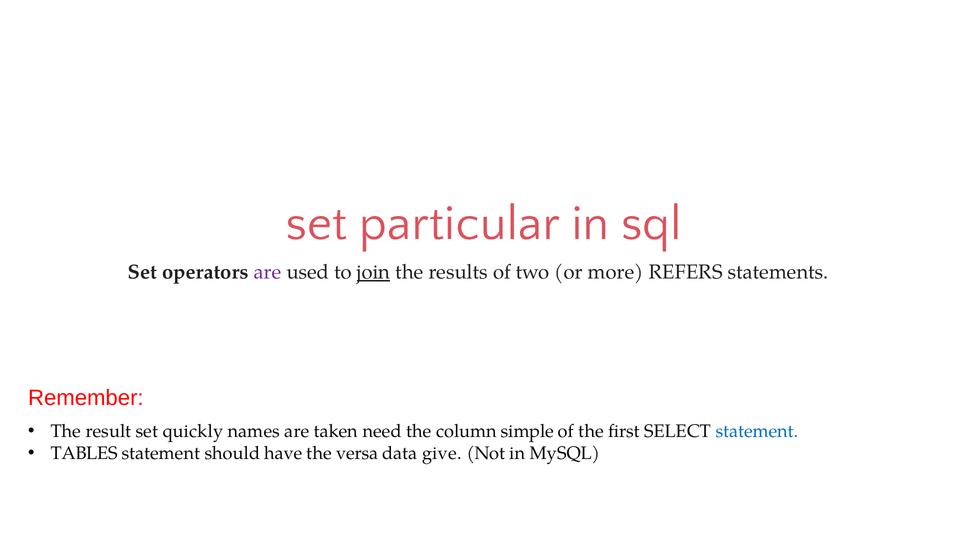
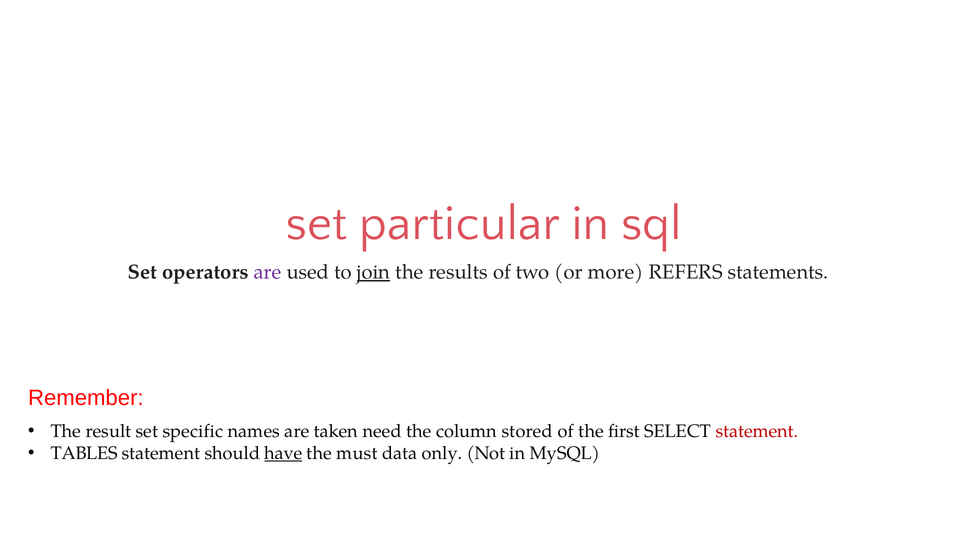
quickly: quickly -> specific (193, 432)
simple: simple -> stored (527, 432)
statement colour: blue -> red (757, 432)
have underline: none -> present (283, 454)
versa: versa -> must (357, 454)
give: give -> only (442, 454)
